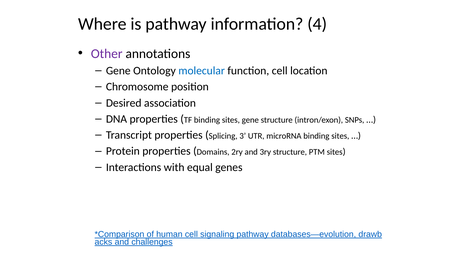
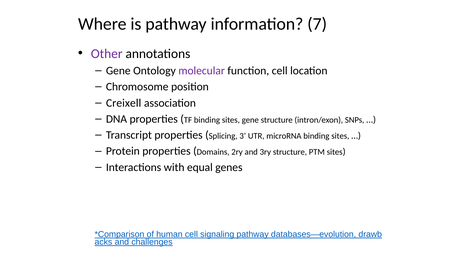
4: 4 -> 7 (317, 24)
molecular colour: blue -> purple (202, 71)
Desired: Desired -> Creixell (124, 103)
